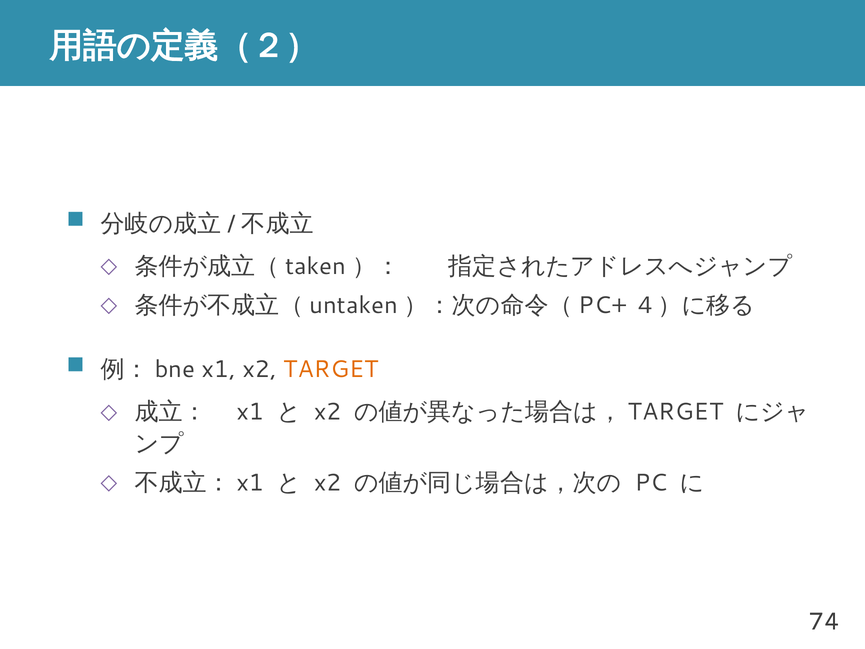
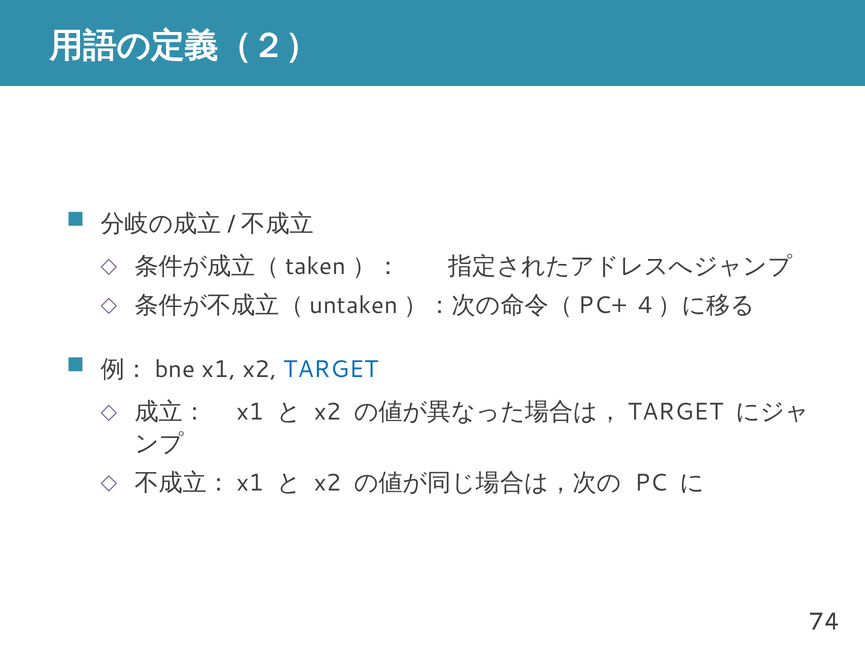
TARGET colour: orange -> blue (331, 369)
